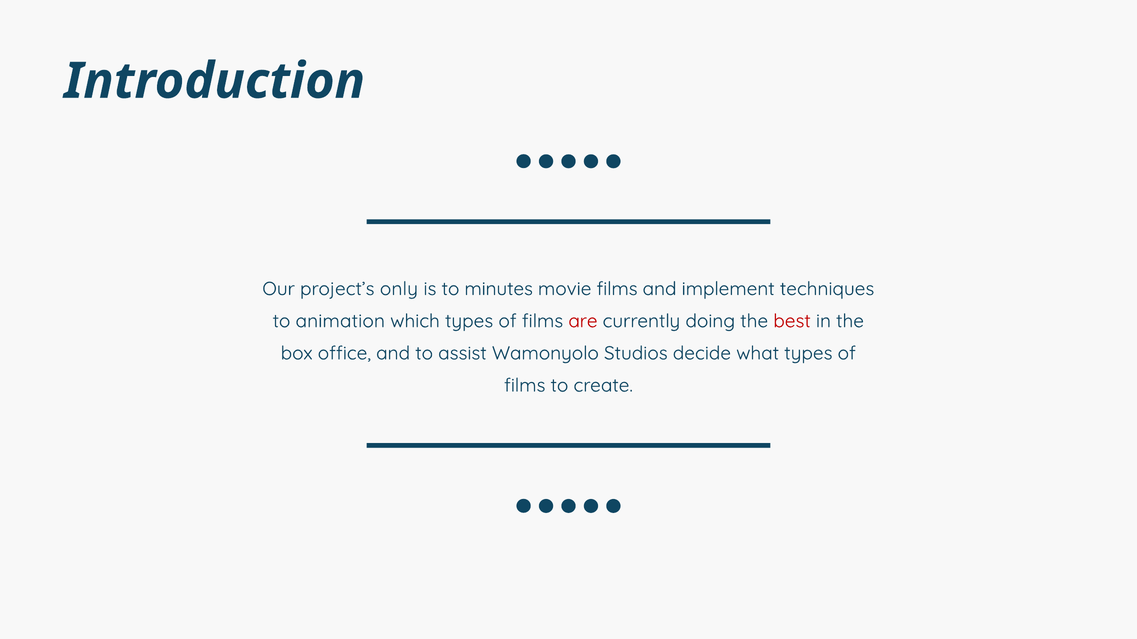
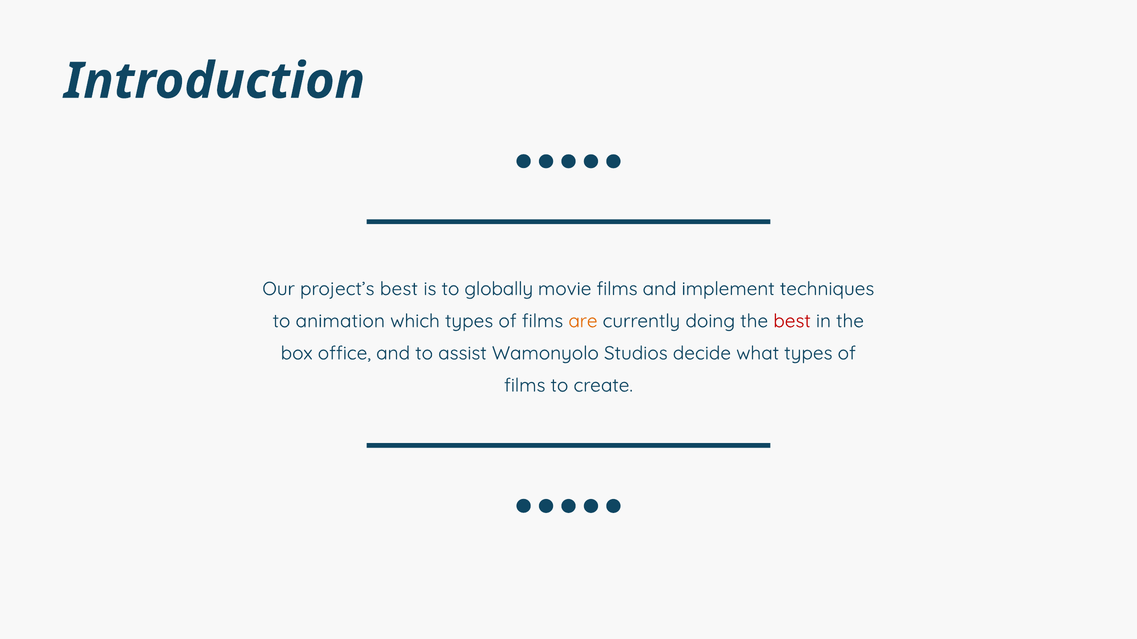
project’s only: only -> best (399, 289)
minutes: minutes -> globally (499, 289)
are colour: red -> orange (583, 321)
